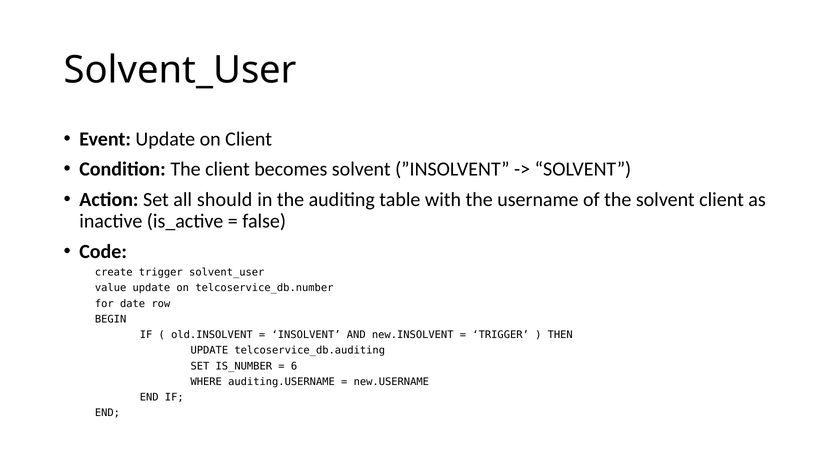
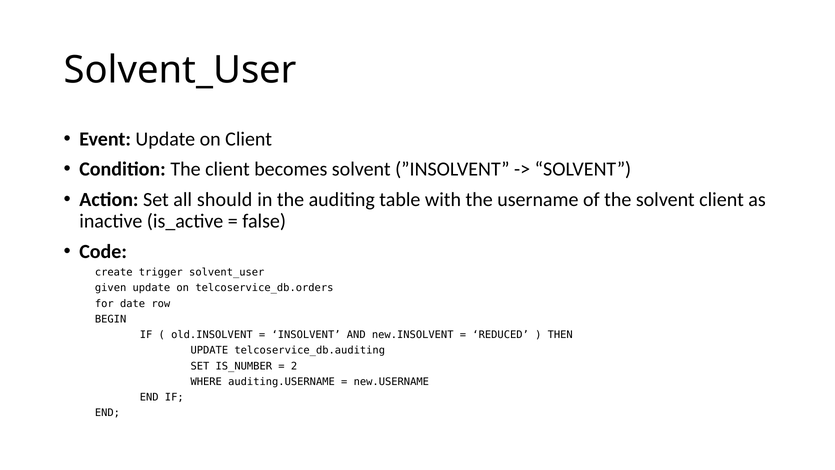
value: value -> given (111, 288)
telcoservice_db.number: telcoservice_db.number -> telcoservice_db.orders (264, 288)
TRIGGER: TRIGGER -> REDUCED (501, 335)
6: 6 -> 2 (294, 366)
